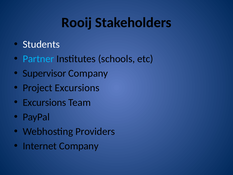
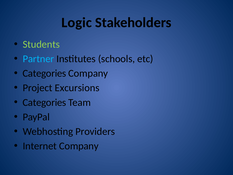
Rooij: Rooij -> Logic (77, 23)
Students colour: white -> light green (41, 44)
Supervisor: Supervisor -> Categories (44, 73)
Excursions: Excursions -> Categories (44, 102)
